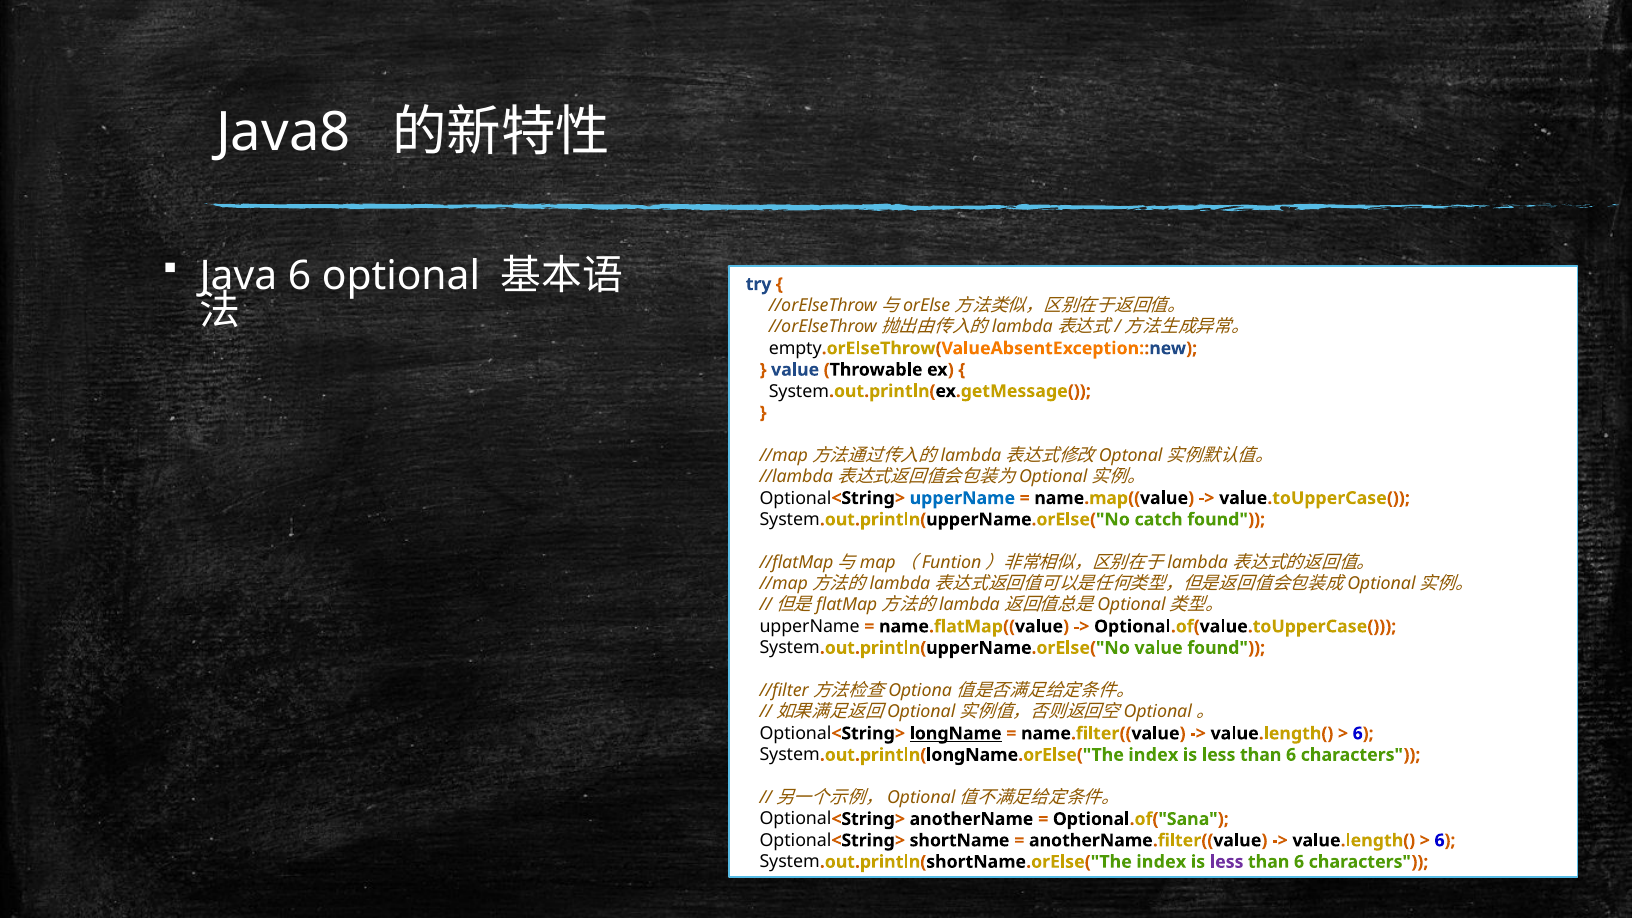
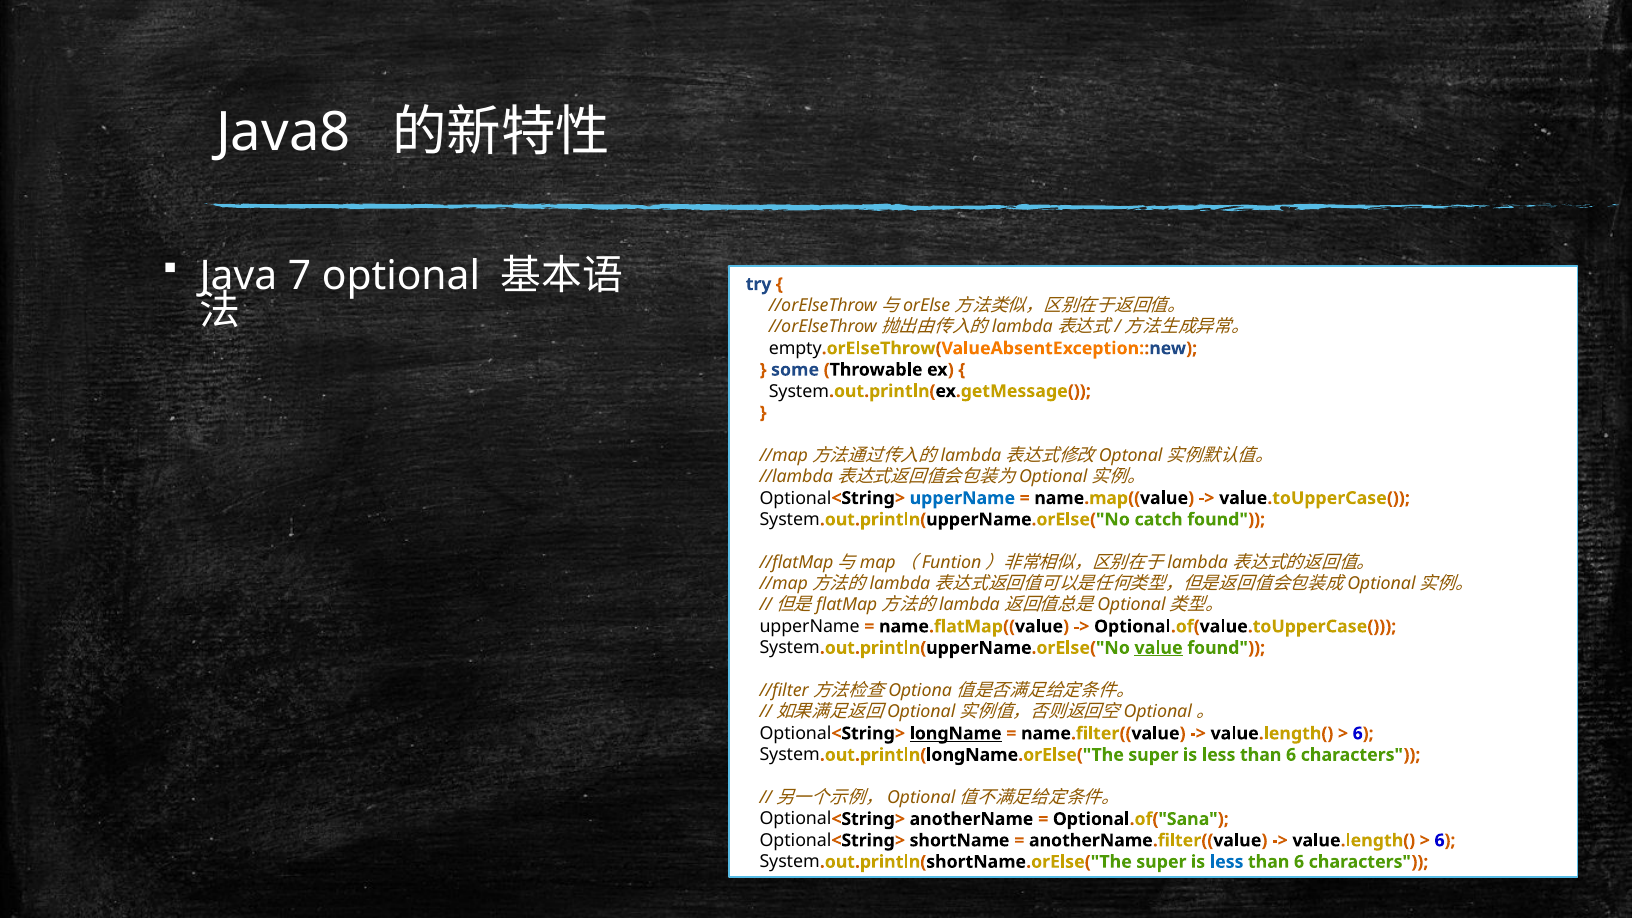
Java 6: 6 -> 7 (300, 276)
value: value -> some (795, 370)
value underline: none -> present (1159, 648)
System.out.println(longName.orElse("The index: index -> super (1153, 755)
System.out.println(shortName.orElse("The index: index -> super (1161, 862)
less colour: purple -> blue (1227, 862)
